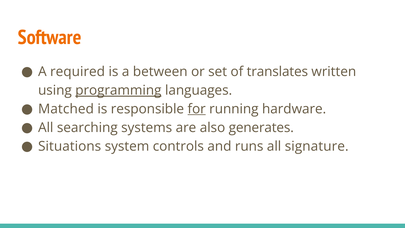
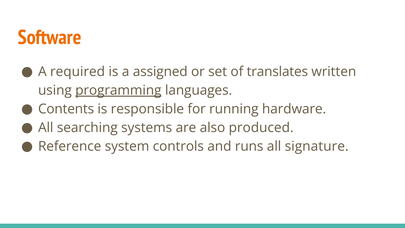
between: between -> assigned (160, 72)
Matched: Matched -> Contents (66, 109)
for underline: present -> none (197, 109)
generates: generates -> produced (261, 127)
Situations: Situations -> Reference (70, 146)
